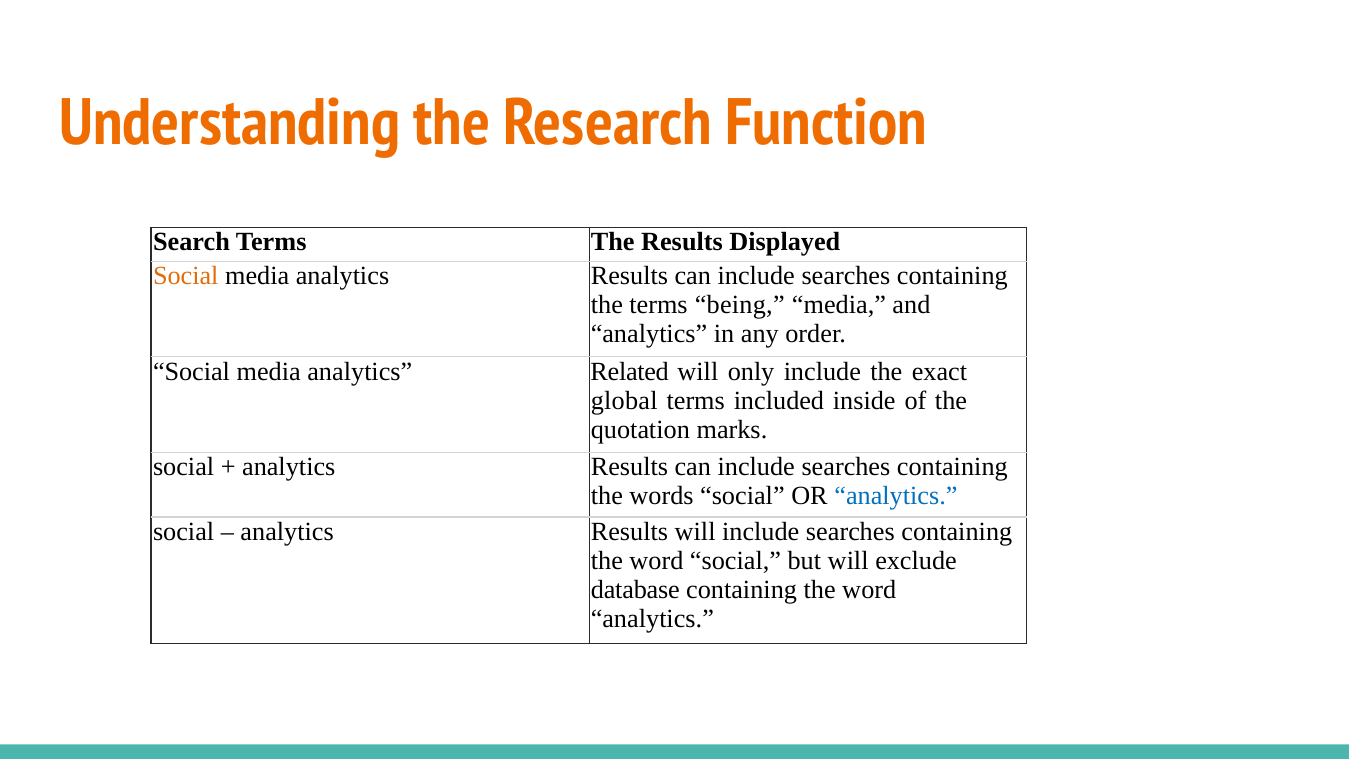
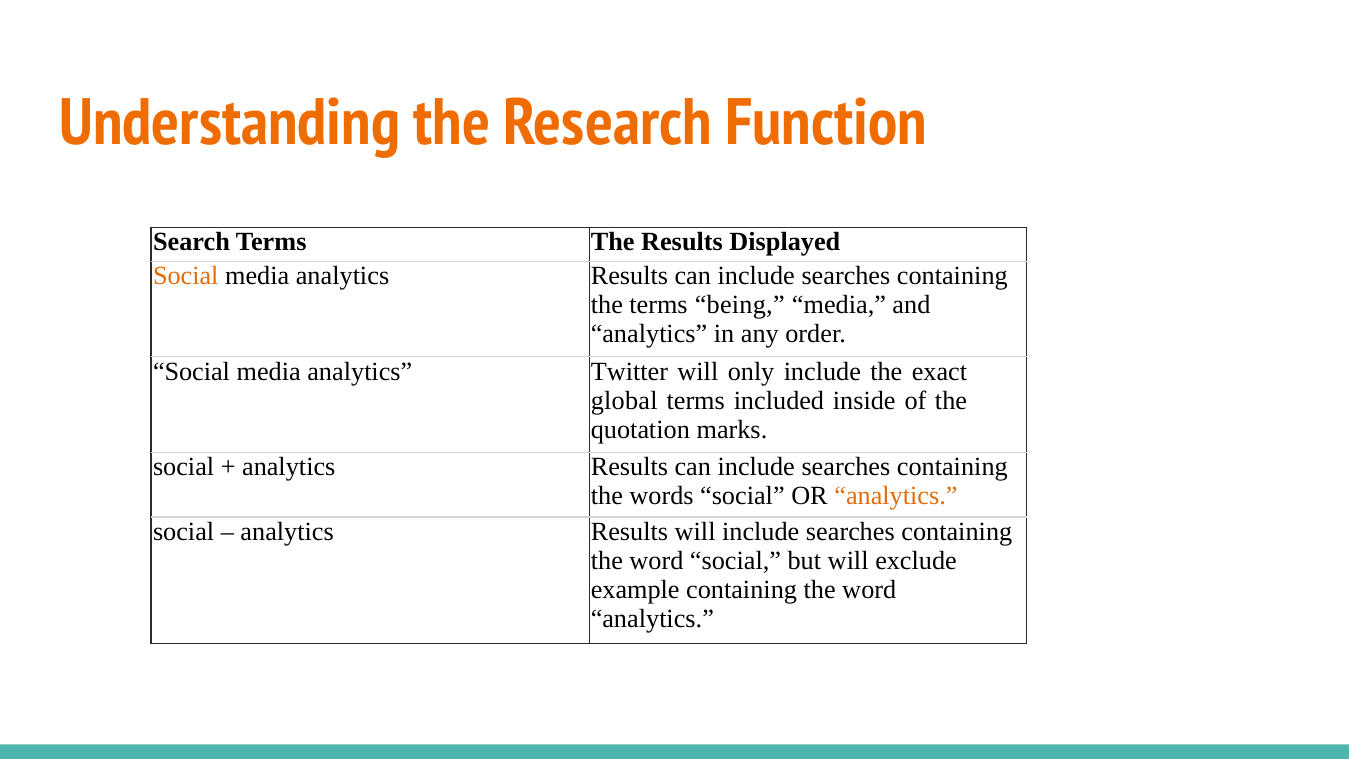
Related: Related -> Twitter (629, 371)
analytics colour: blue -> orange (896, 496)
database: database -> example (635, 590)
